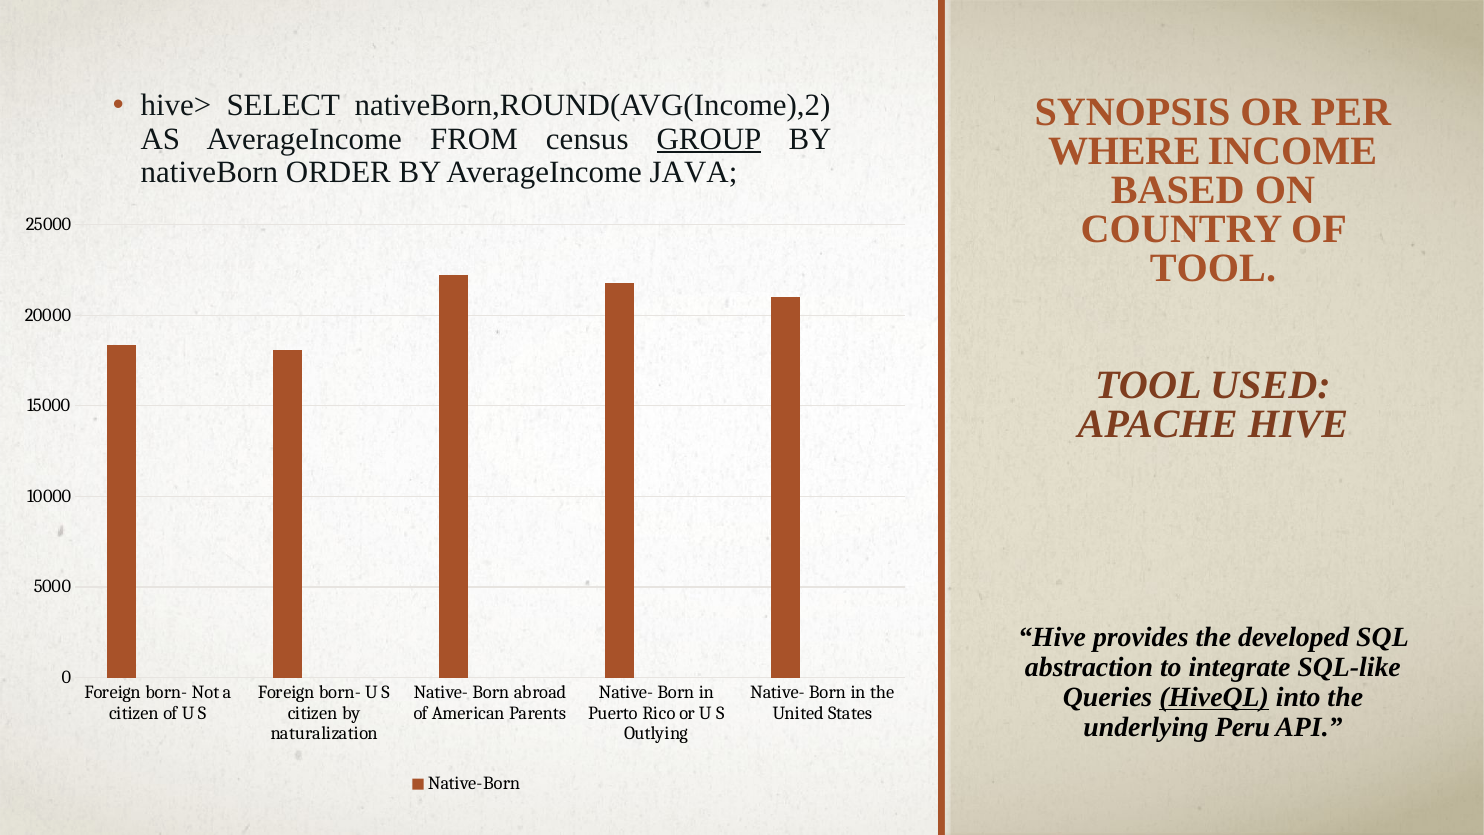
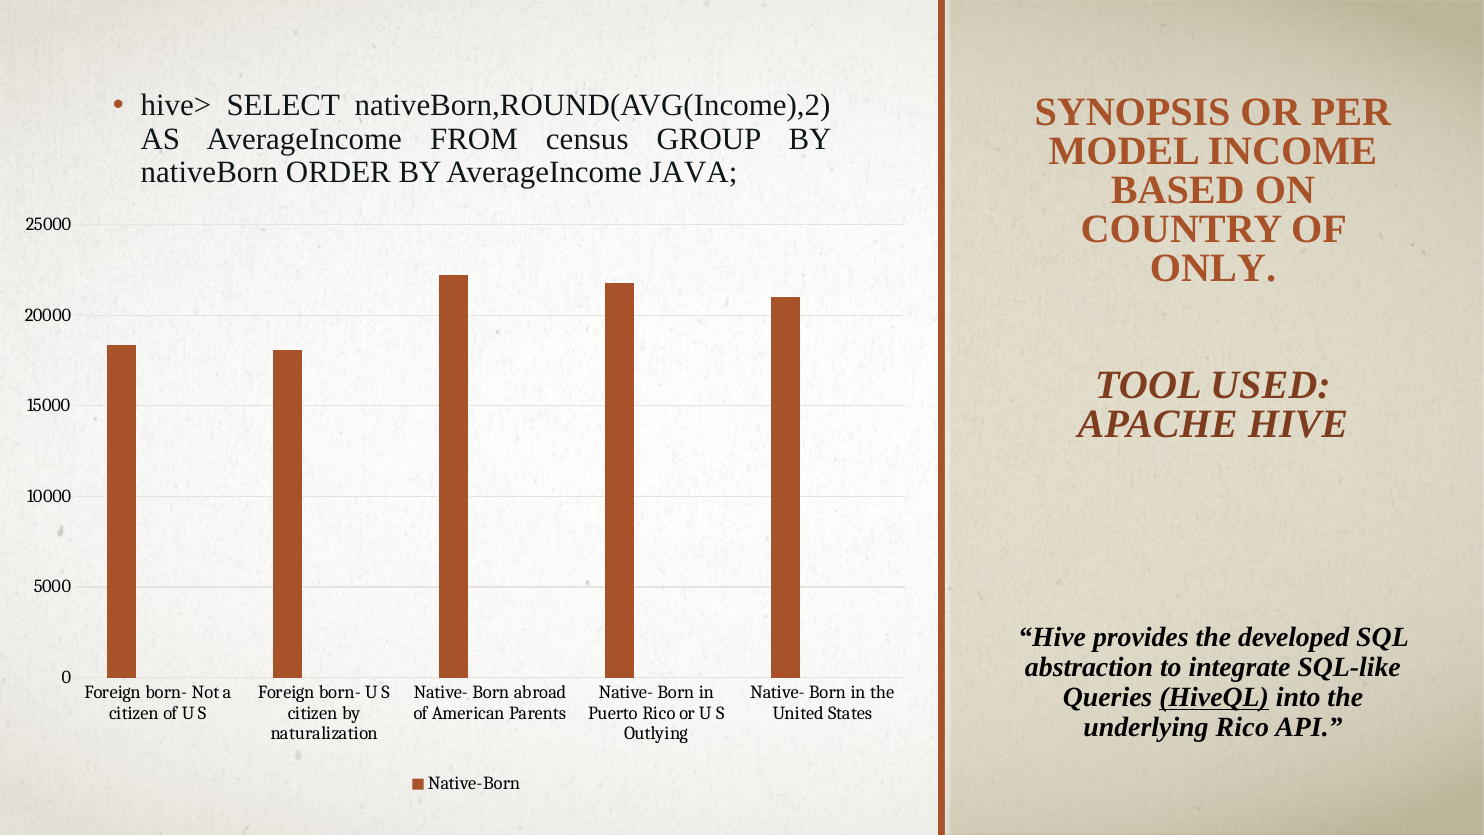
GROUP underline: present -> none (709, 139)
WHERE: WHERE -> MODEL (1124, 151)
TOOL: TOOL -> ONLY (1213, 268)
underlying Peru: Peru -> Rico (1242, 727)
